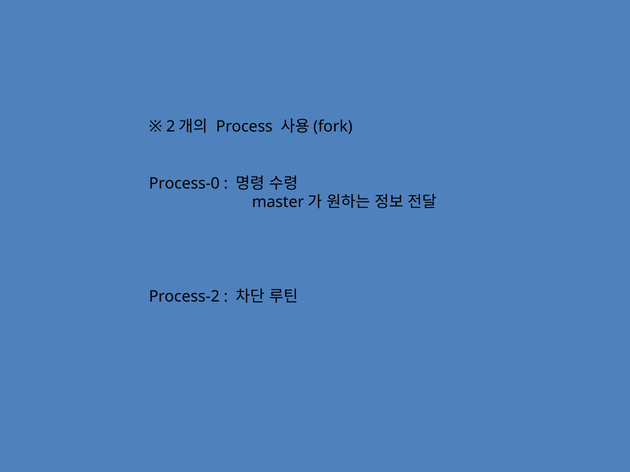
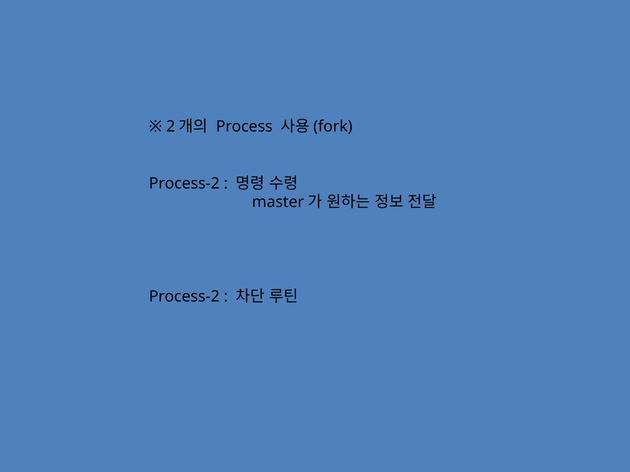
Process-0: Process-0 -> Process-2 (184, 184)
